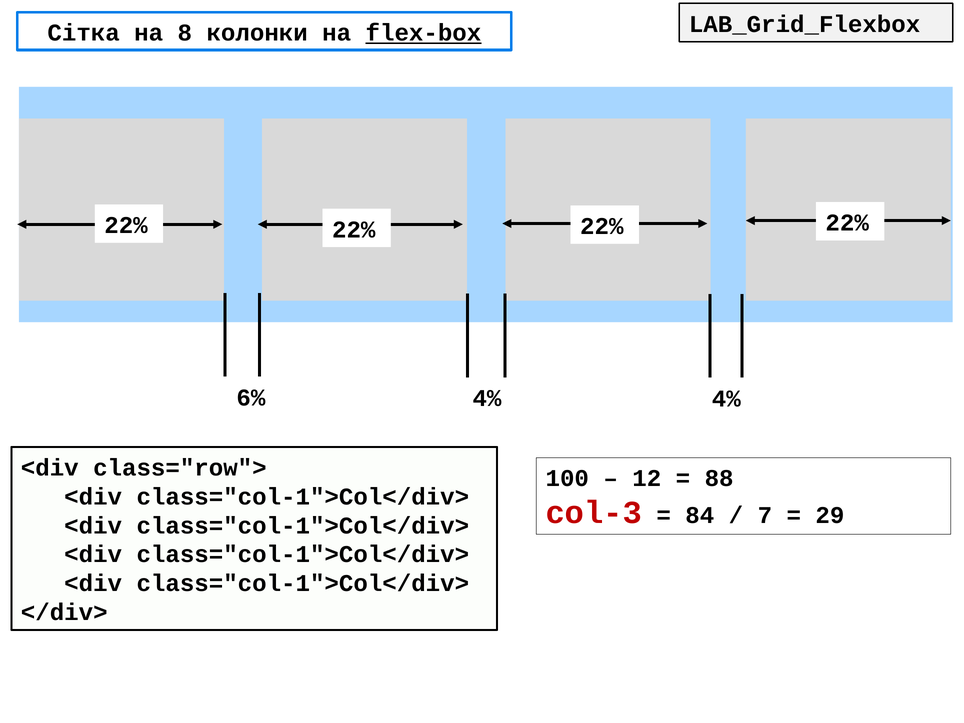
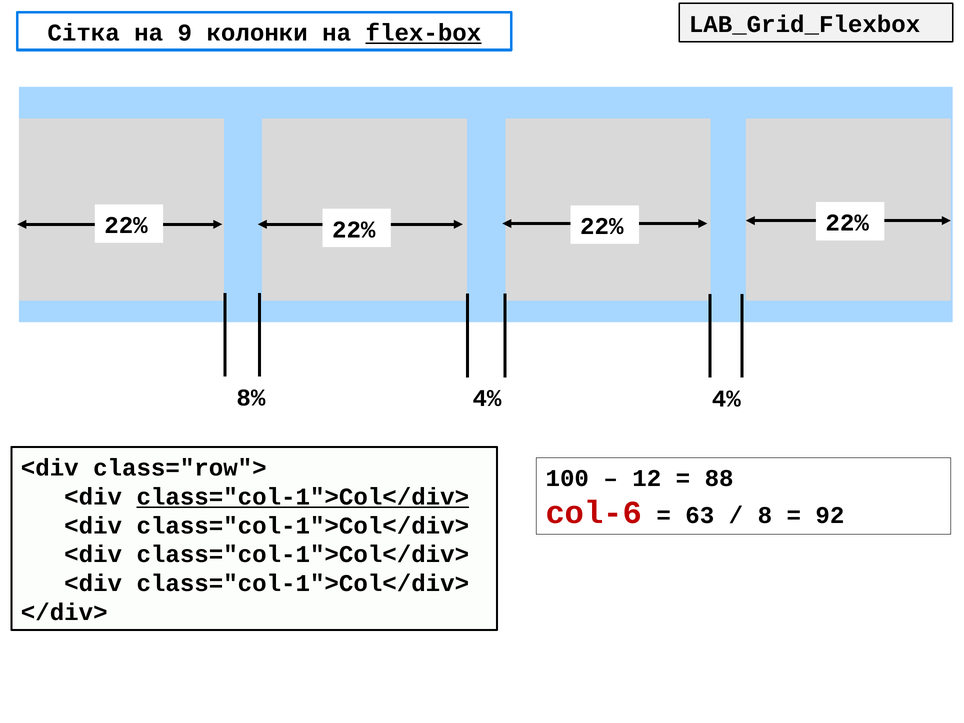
8: 8 -> 9 (185, 33)
6%: 6% -> 8% (251, 398)
class="col-1">Col</div> underline: none -> present (303, 497)
col-3: col-3 -> col-6 (594, 513)
84: 84 -> 63 (700, 515)
7: 7 -> 8 (765, 515)
29: 29 -> 92 (830, 515)
